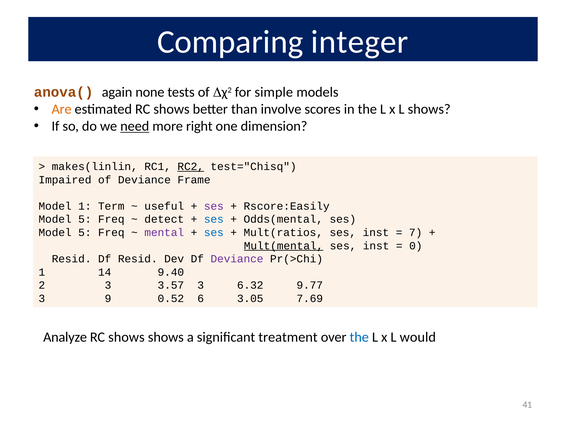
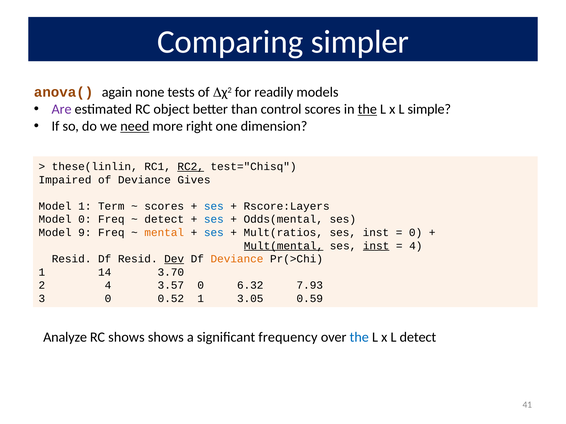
integer: integer -> simpler (360, 42)
simple: simple -> readily (274, 92)
Are colour: orange -> purple (62, 109)
estimated RC shows: shows -> object (172, 109)
involve: involve -> control (281, 109)
the underline: none -> present (367, 109)
L shows: shows -> simple (429, 109)
makes(linlin: makes(linlin -> these(linlin (95, 167)
Frame: Frame -> Gives (194, 180)
useful: useful -> scores (164, 206)
ses colour: purple -> blue (214, 206)
Rscore:Easily: Rscore:Easily -> Rscore:Layers (287, 206)
5: 5 -> 0 (85, 220)
5: 5 -> 9 (85, 233)
mental colour: purple -> orange (164, 233)
7: 7 -> 0 (416, 233)
inst underline: none -> present (376, 246)
0: 0 -> 4 (416, 246)
Dev underline: none -> present (174, 259)
Deviance colour: purple -> orange (237, 259)
9.40: 9.40 -> 3.70 (171, 272)
2 3: 3 -> 4 (108, 286)
3.57 3: 3 -> 0 (201, 286)
9.77: 9.77 -> 7.93 (310, 286)
3 9: 9 -> 0 (108, 299)
0.52 6: 6 -> 1 (201, 299)
7.69: 7.69 -> 0.59 (310, 299)
treatment: treatment -> frequency (288, 338)
L would: would -> detect (418, 338)
